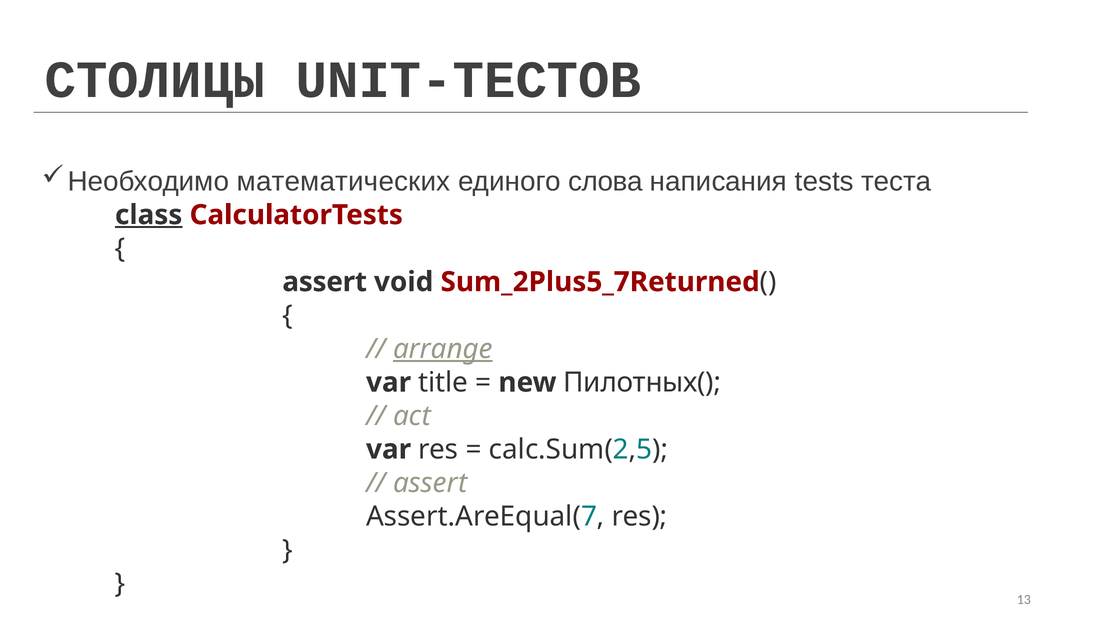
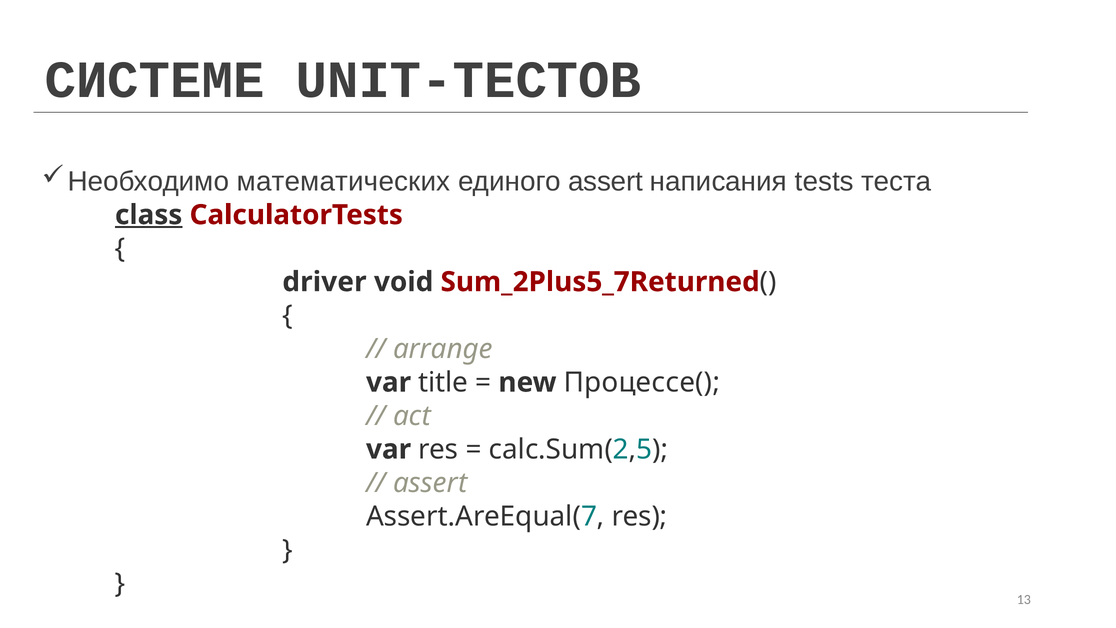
СТОЛИЦЫ: СТОЛИЦЫ -> СИСТЕМЕ (155, 80)
единого слова: слова -> assert (605, 181)
assert: assert -> driver (324, 282)
arrange underline: present -> none (443, 349)
Пилотных(: Пилотных( -> Процессе( (642, 382)
